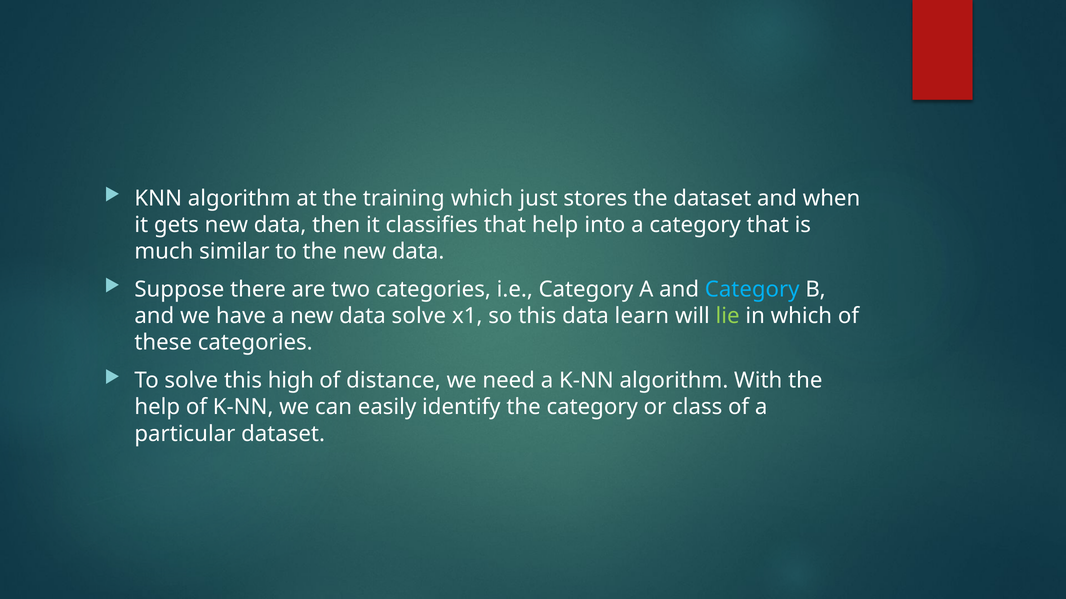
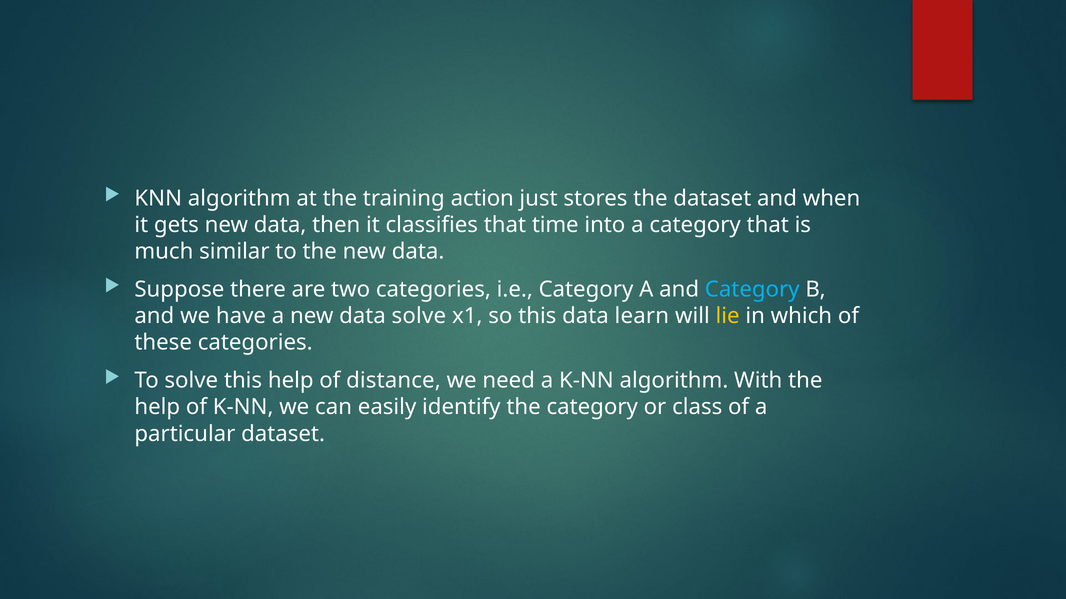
training which: which -> action (482, 198)
that help: help -> time (555, 225)
lie colour: light green -> yellow (728, 316)
this high: high -> help (291, 381)
